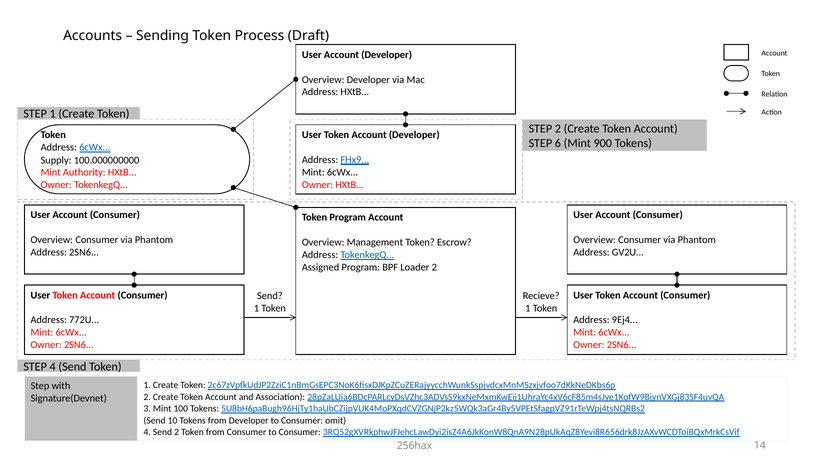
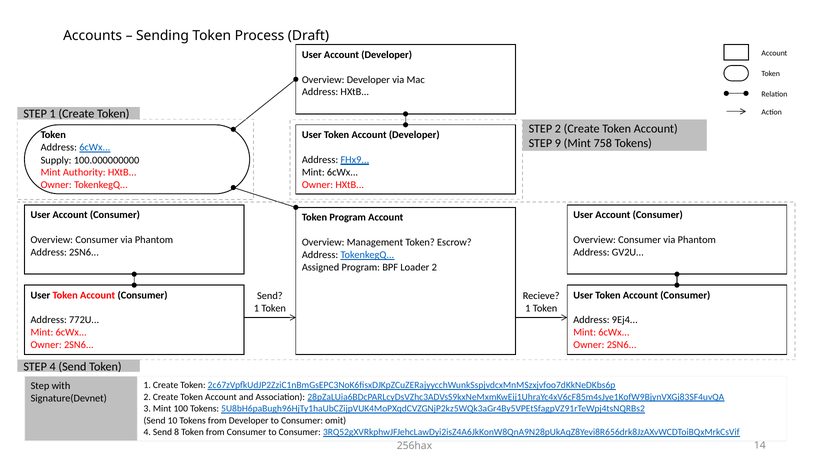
6: 6 -> 9 (558, 143)
900: 900 -> 758 (603, 143)
Send 2: 2 -> 8 (177, 432)
